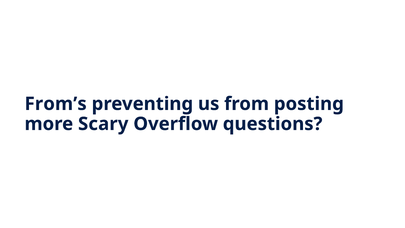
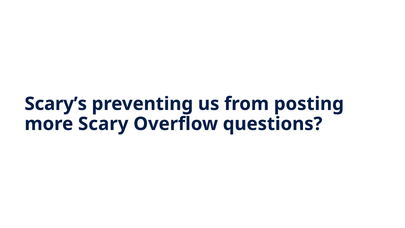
From’s: From’s -> Scary’s (56, 104)
